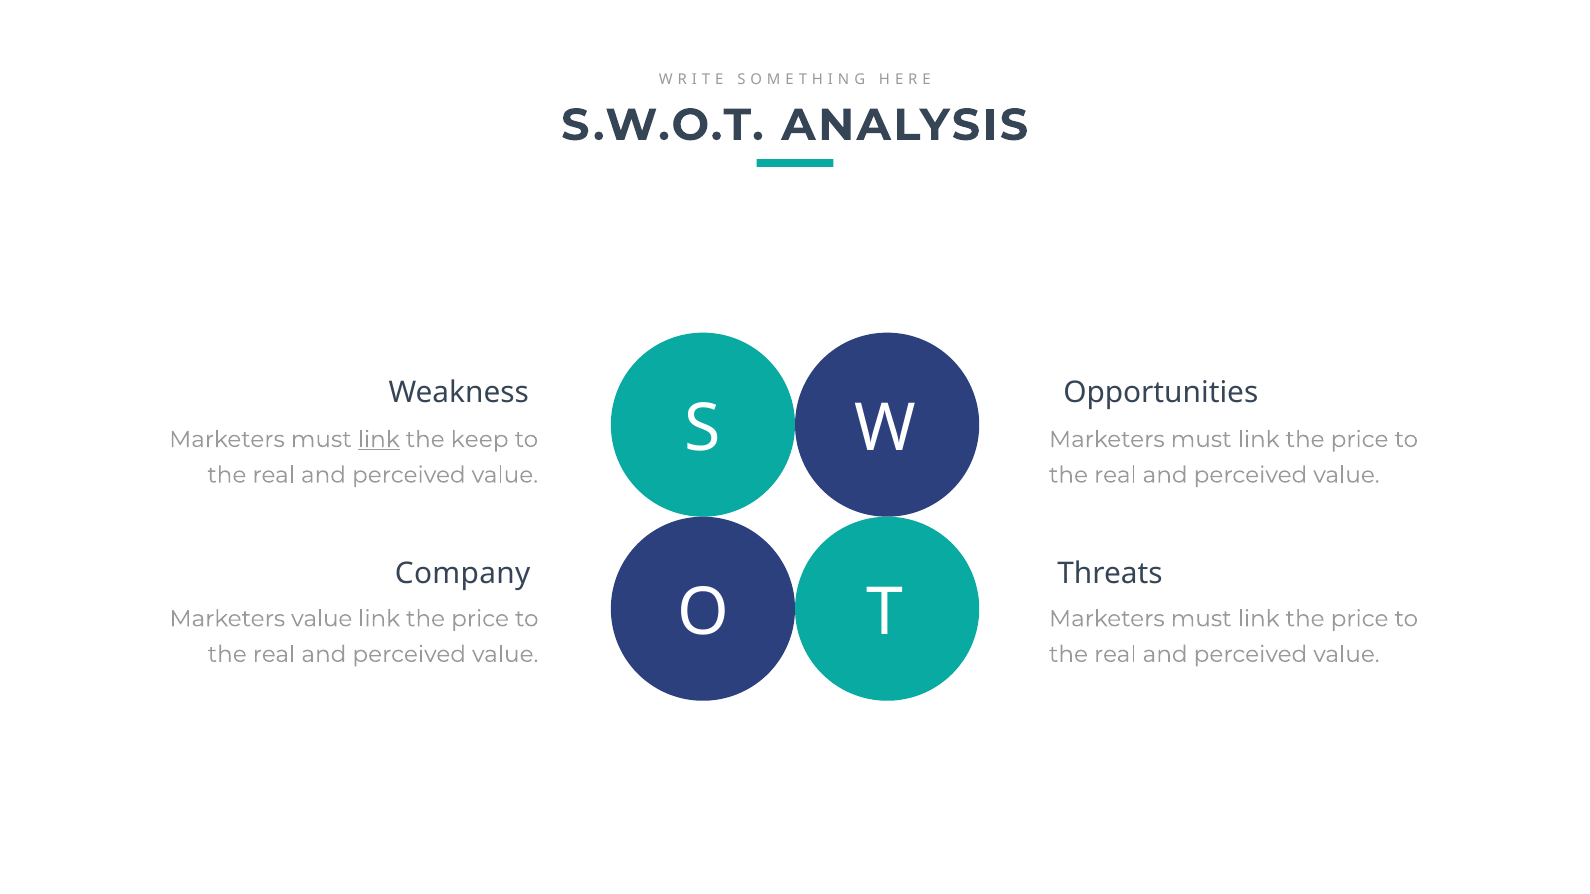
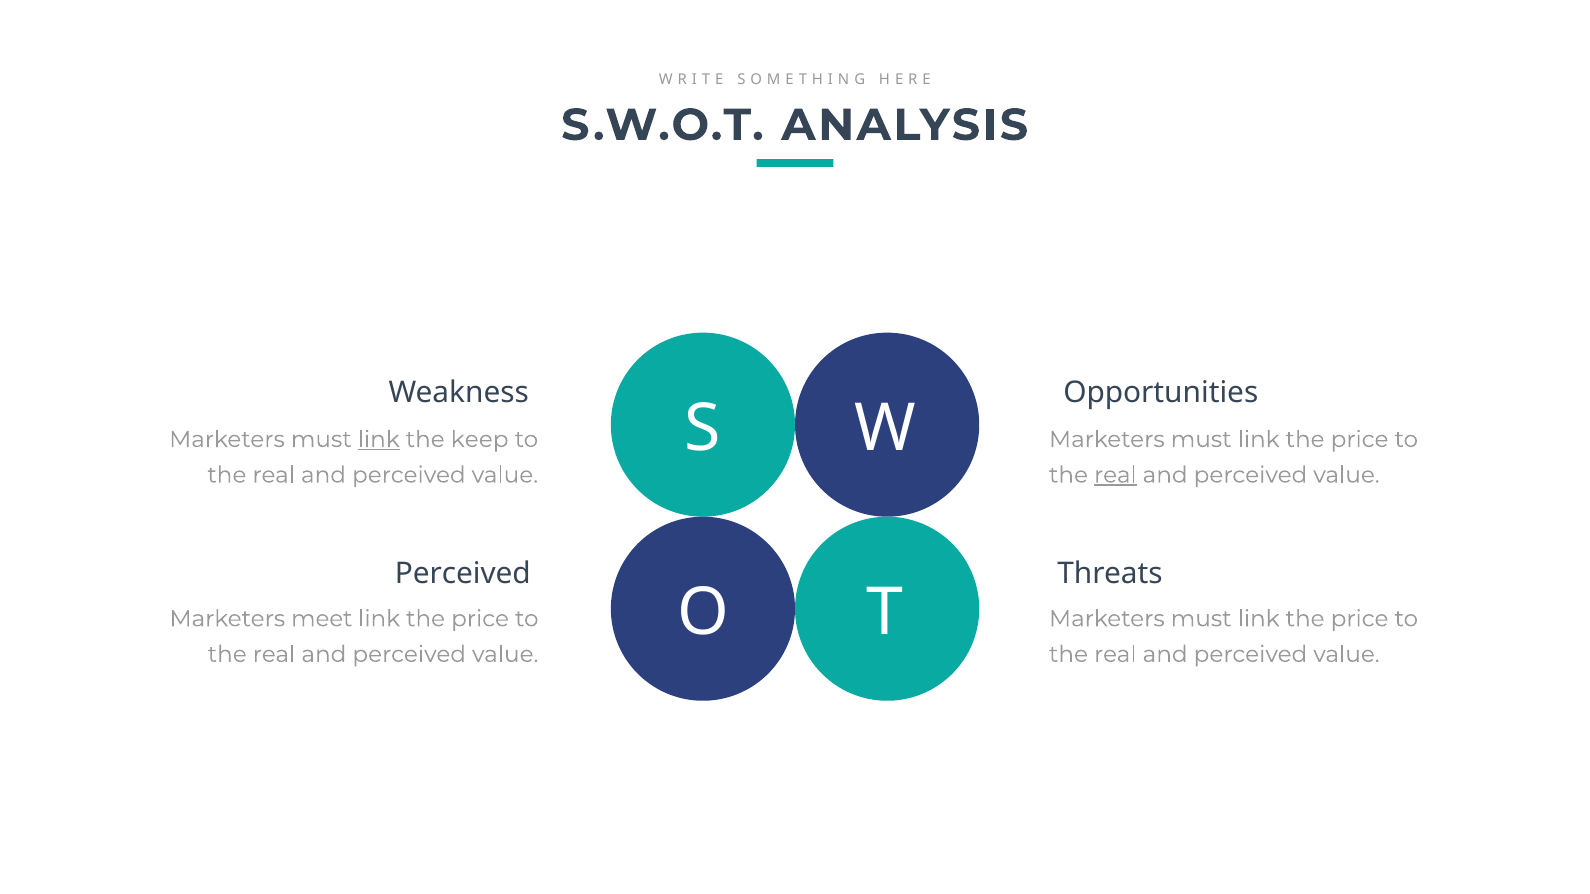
real underline: none -> present (1115, 475)
Company: Company -> Perceived (463, 574)
Marketers value: value -> meet (322, 619)
